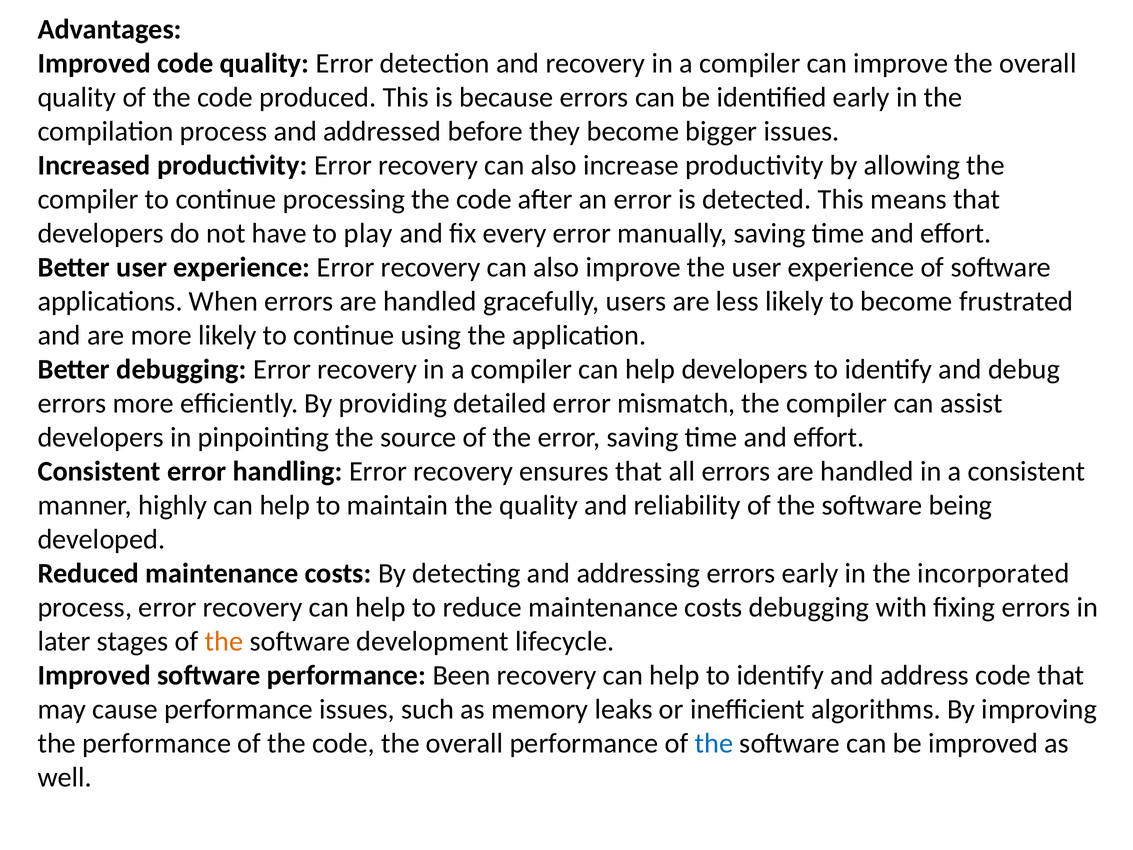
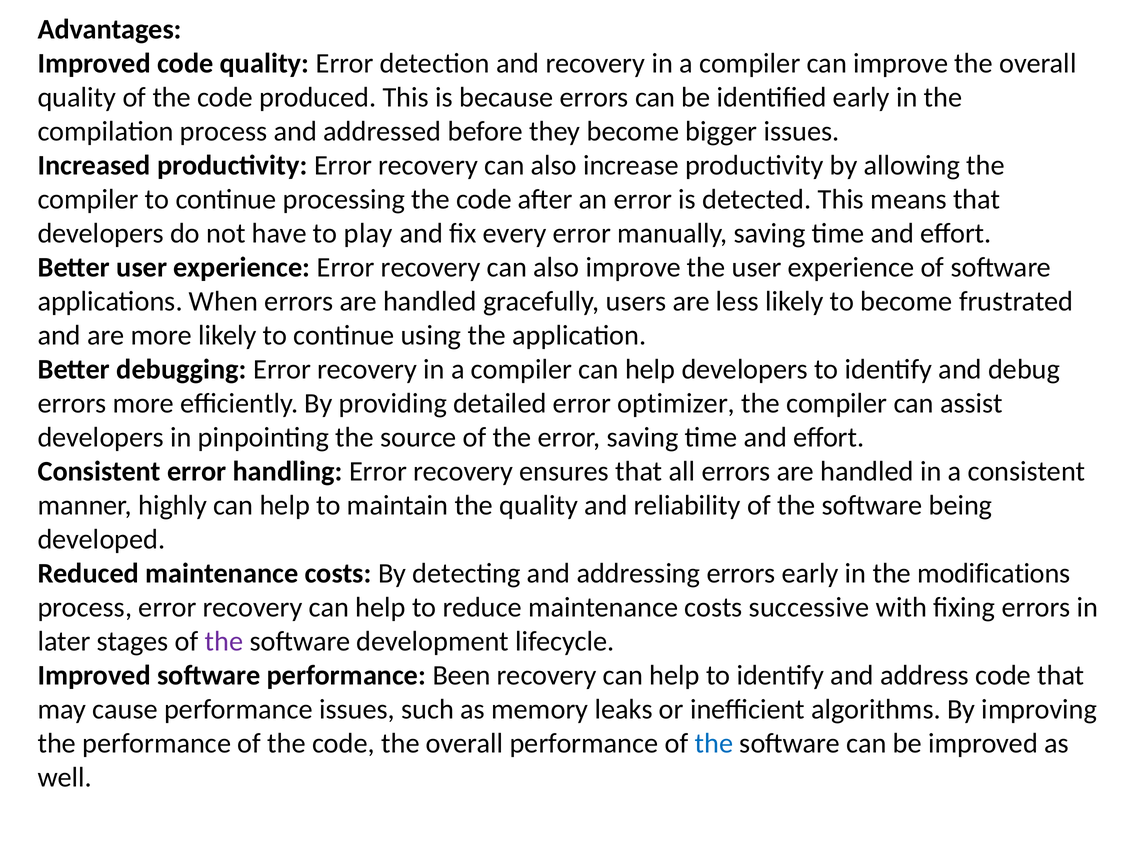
mismatch: mismatch -> optimizer (676, 403)
incorporated: incorporated -> modifications (994, 573)
costs debugging: debugging -> successive (809, 607)
the colour: orange -> purple (224, 641)
